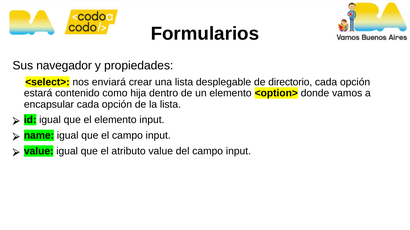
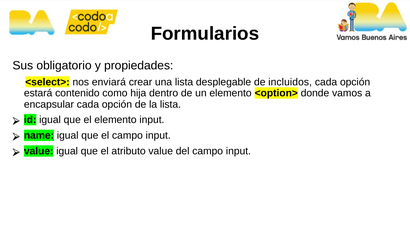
navegador: navegador -> obligatorio (64, 66)
directorio: directorio -> incluidos (290, 82)
